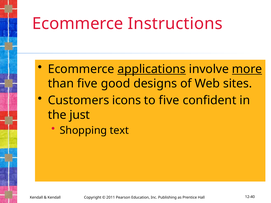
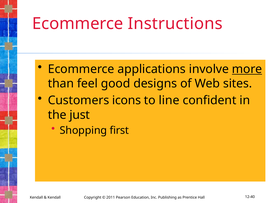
applications underline: present -> none (152, 69)
than five: five -> feel (87, 84)
to five: five -> line (169, 101)
text: text -> first (119, 131)
